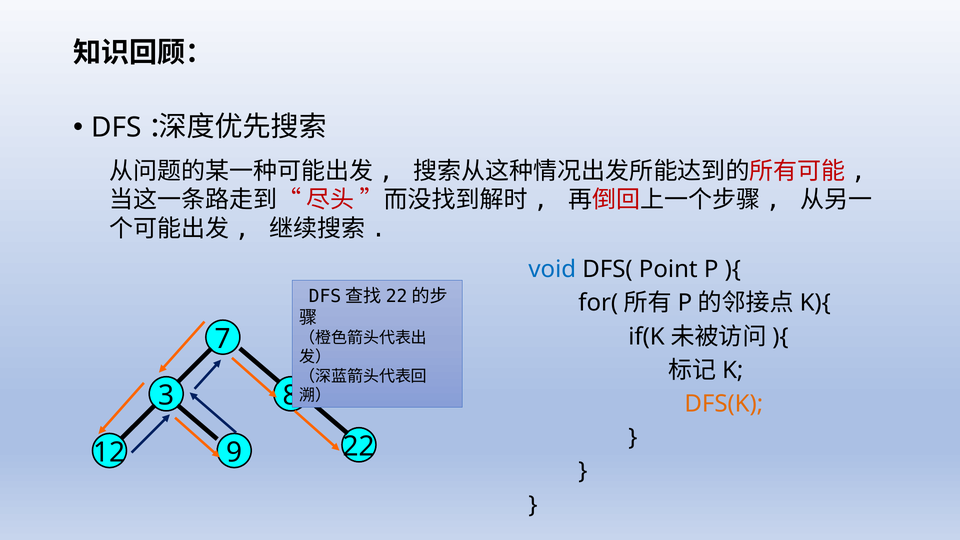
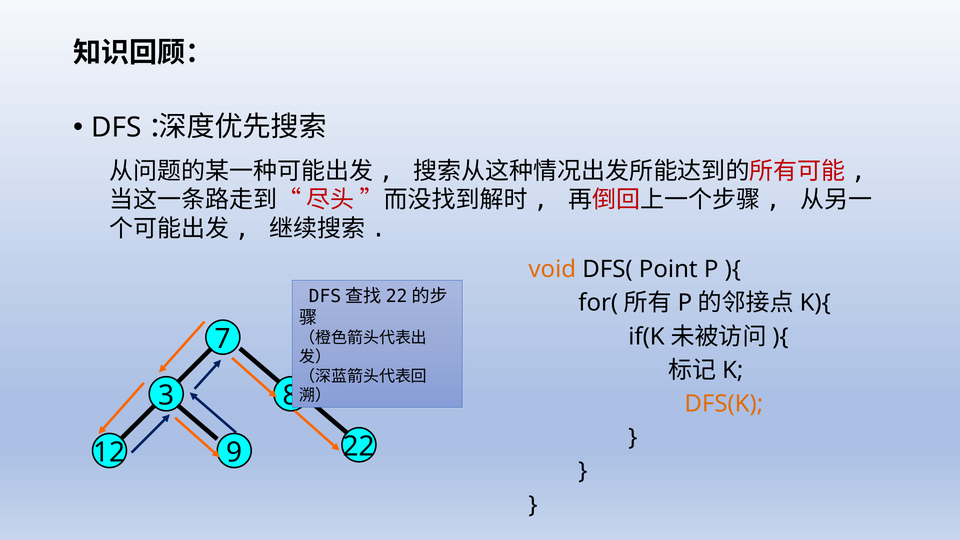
void colour: blue -> orange (552, 269)
